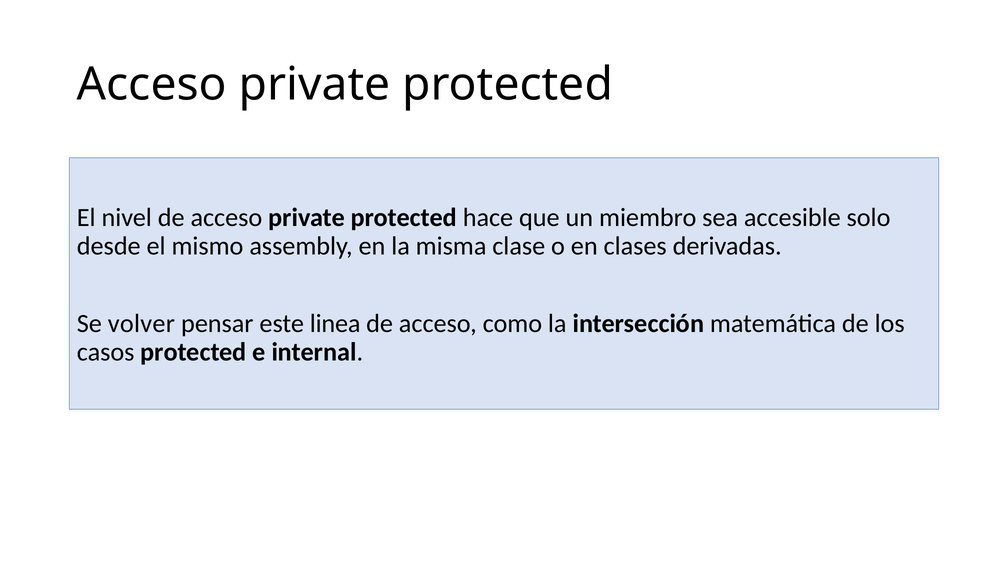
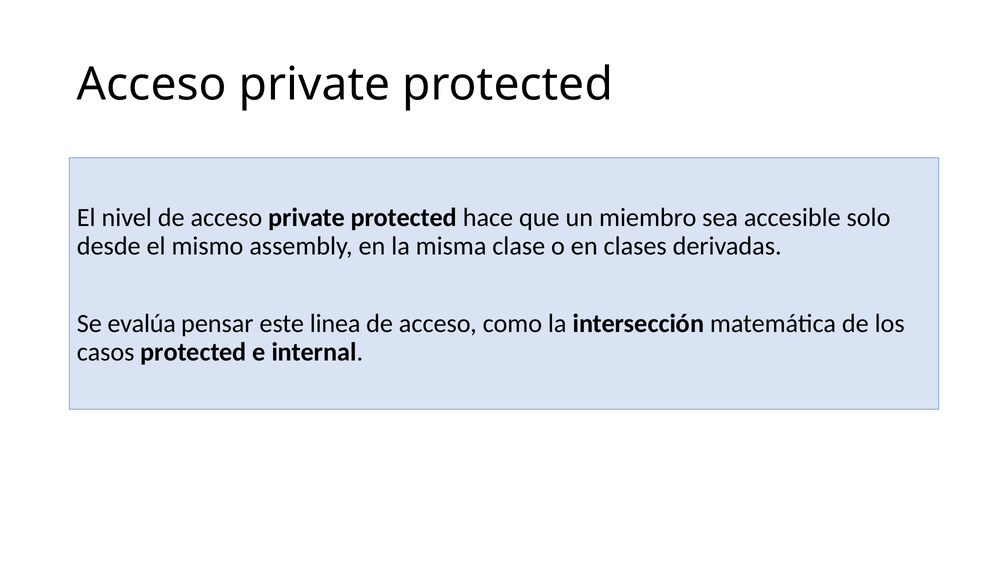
volver: volver -> evalúa (142, 324)
